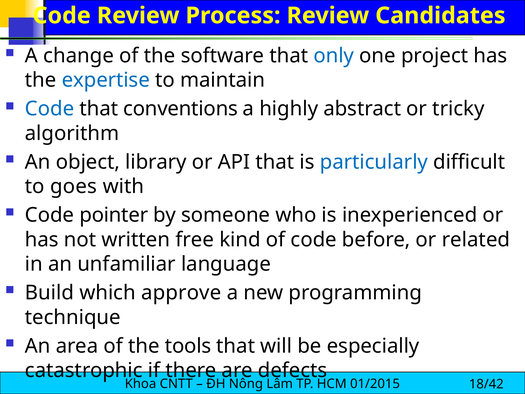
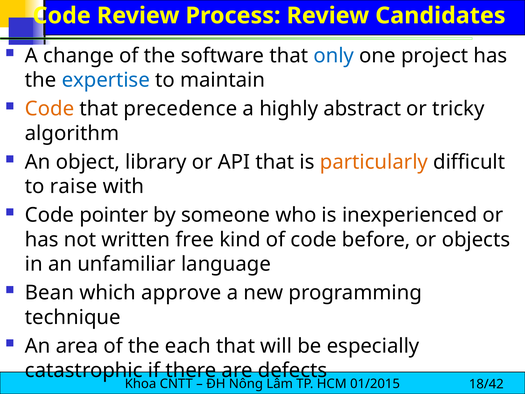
Code colour: blue -> orange (50, 109)
conventions: conventions -> precedence (180, 109)
particularly colour: blue -> orange (374, 162)
goes: goes -> raise (74, 186)
related: related -> objects (476, 240)
Build: Build -> Bean (50, 293)
tools: tools -> each (188, 346)
